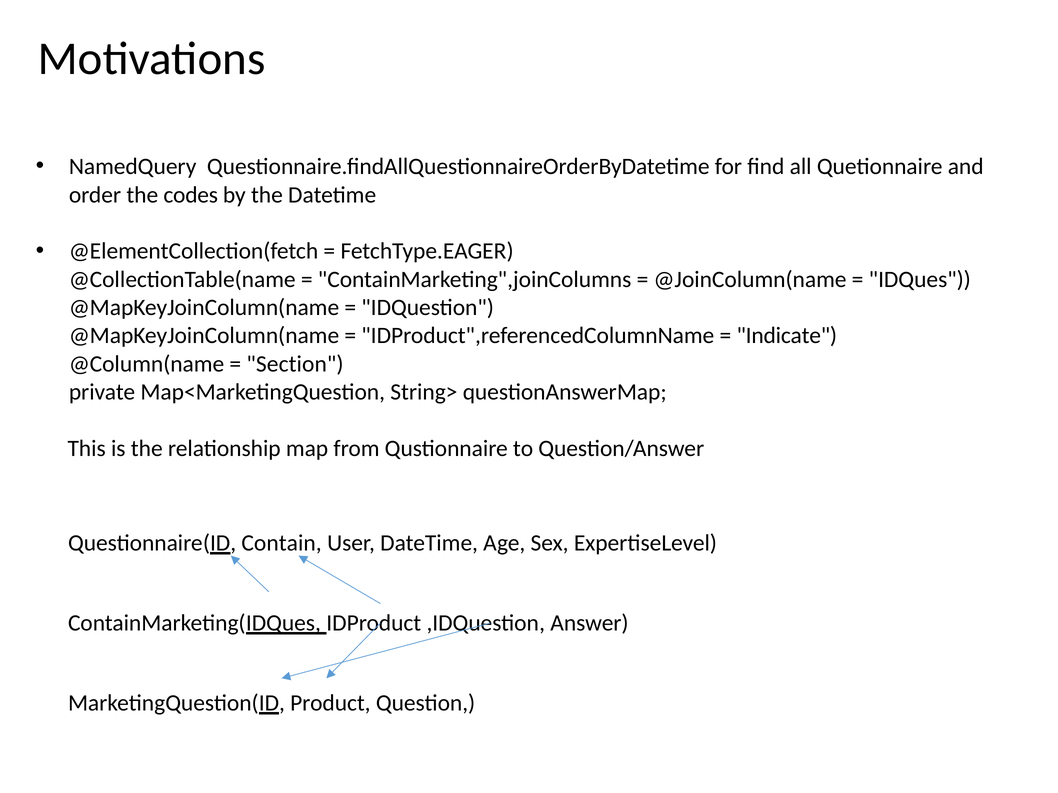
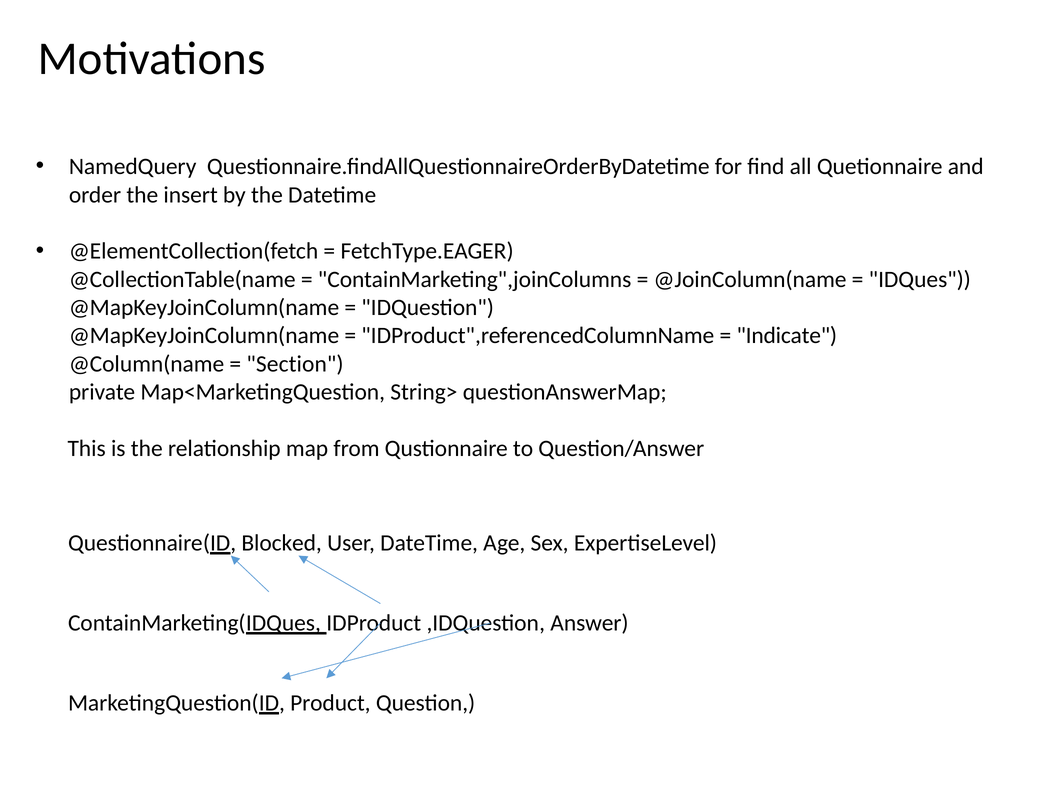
codes: codes -> insert (191, 195)
Contain: Contain -> Blocked (282, 543)
